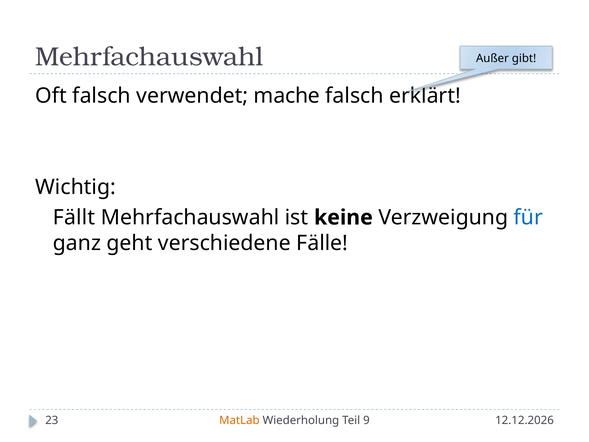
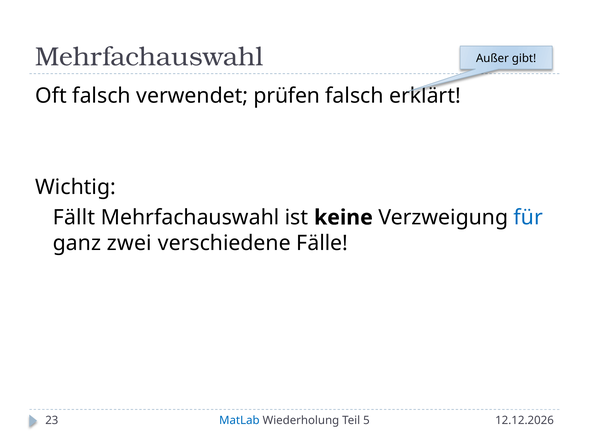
mache: mache -> prüfen (287, 96)
geht: geht -> zwei (129, 243)
MatLab colour: orange -> blue (239, 420)
9: 9 -> 5 (366, 420)
